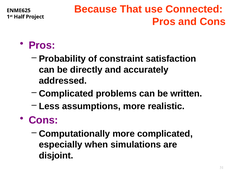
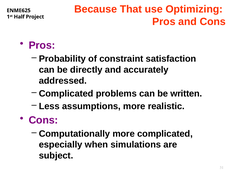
Connected: Connected -> Optimizing (194, 9)
disjoint: disjoint -> subject (56, 155)
